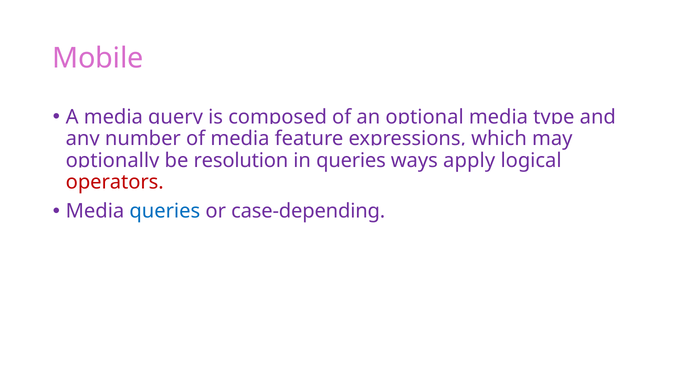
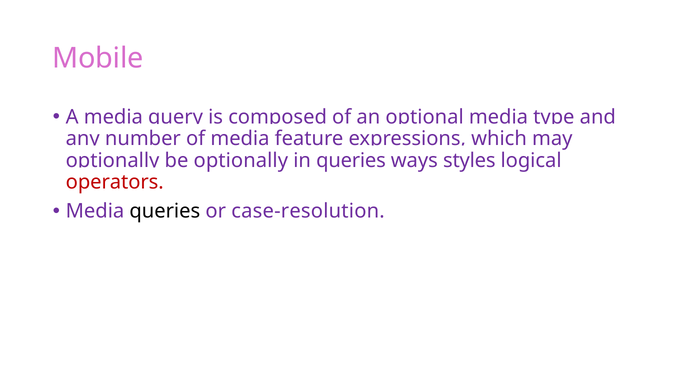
be resolution: resolution -> optionally (241, 161)
apply: apply -> styles (469, 161)
queries colour: blue -> black (165, 211)
case-depending: case-depending -> case-resolution (308, 211)
